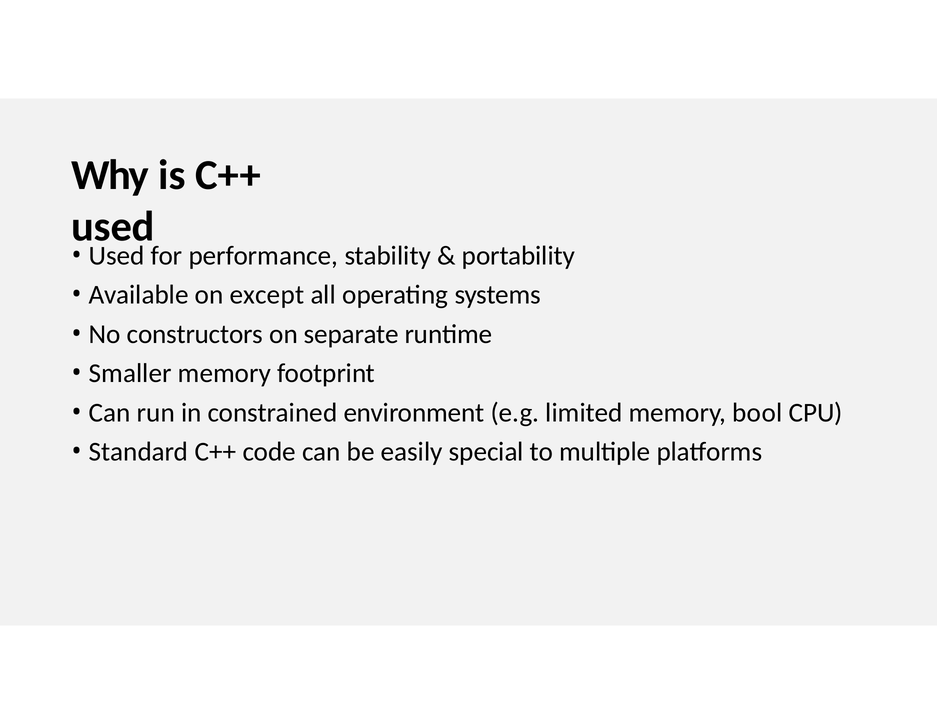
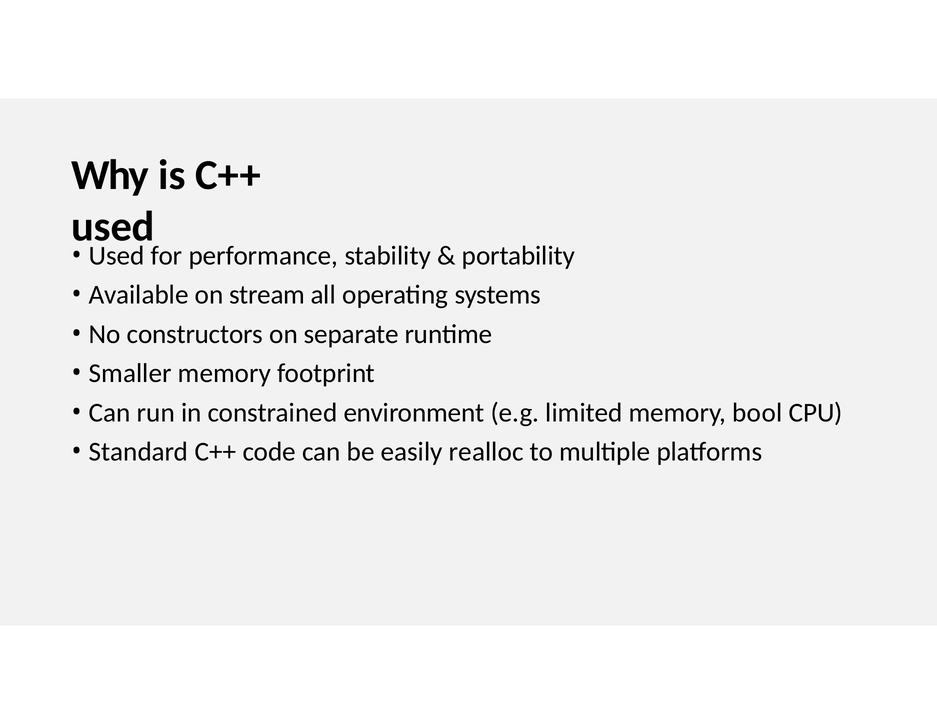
except: except -> stream (267, 295)
special: special -> realloc (486, 452)
